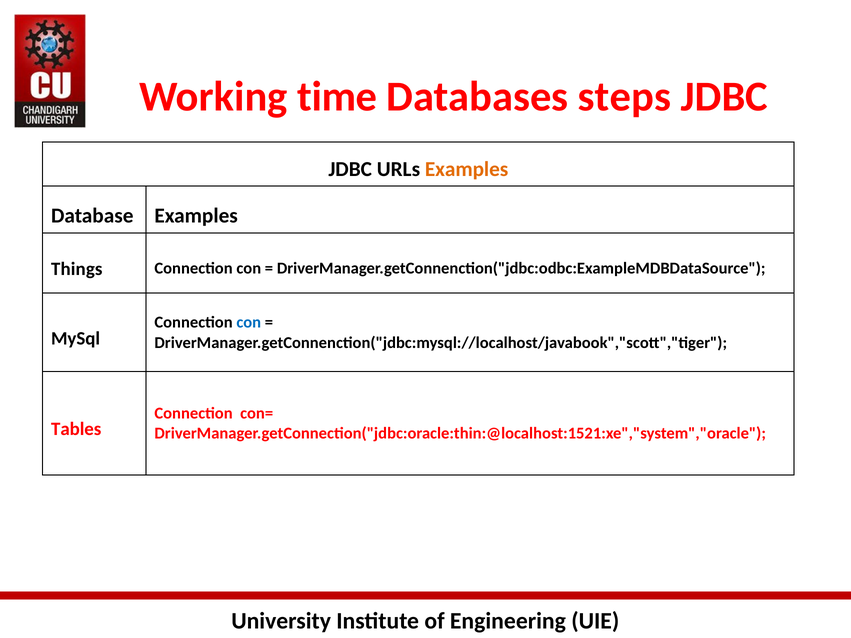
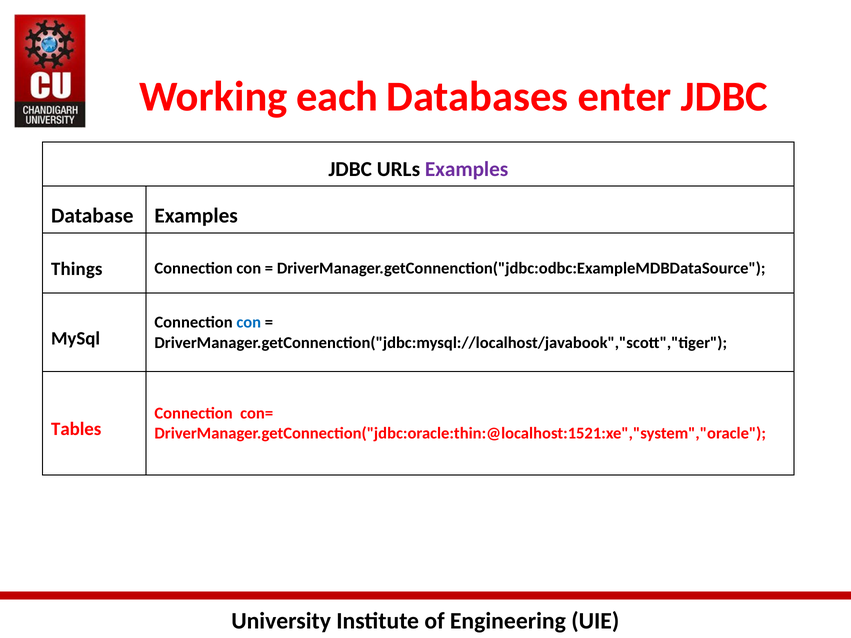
time: time -> each (337, 97)
steps: steps -> enter (625, 97)
Examples colour: orange -> purple (467, 169)
